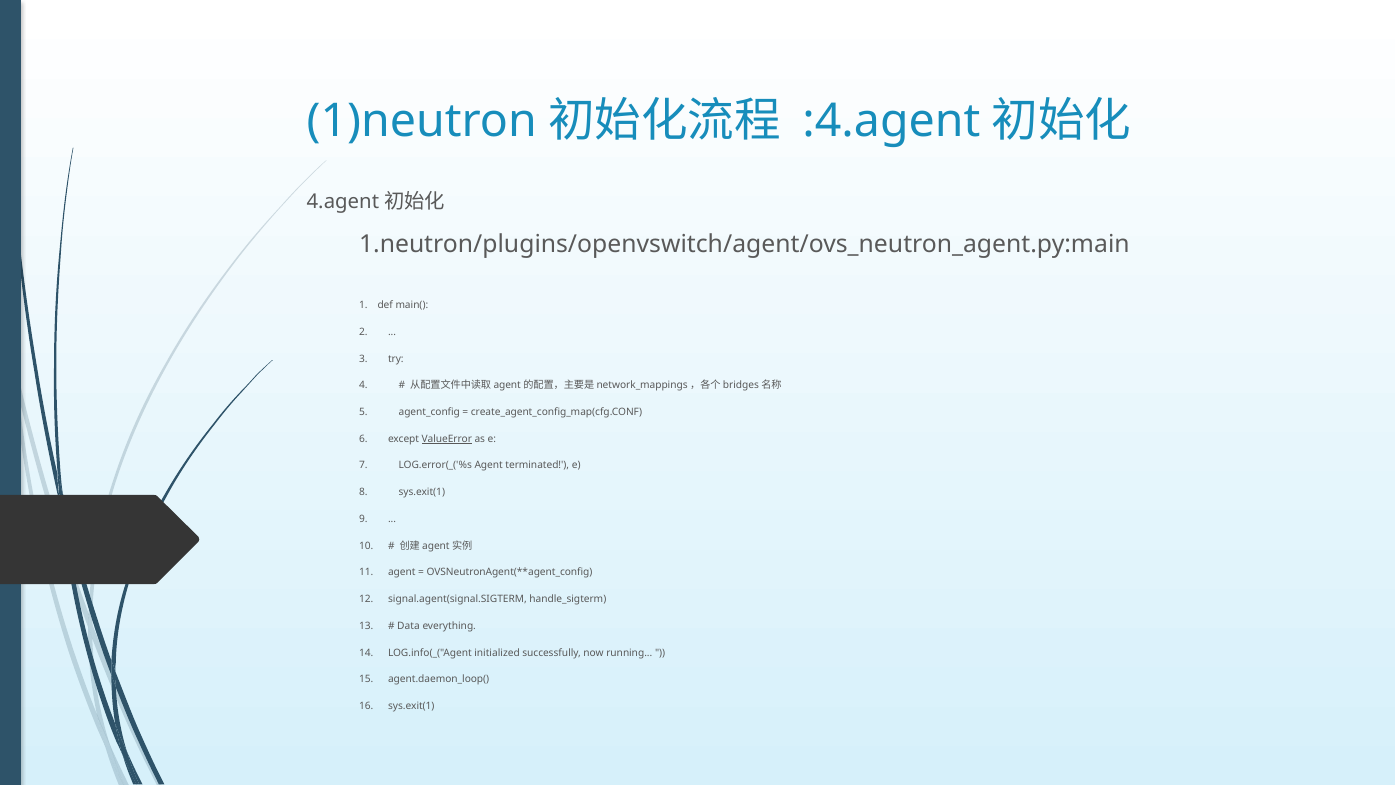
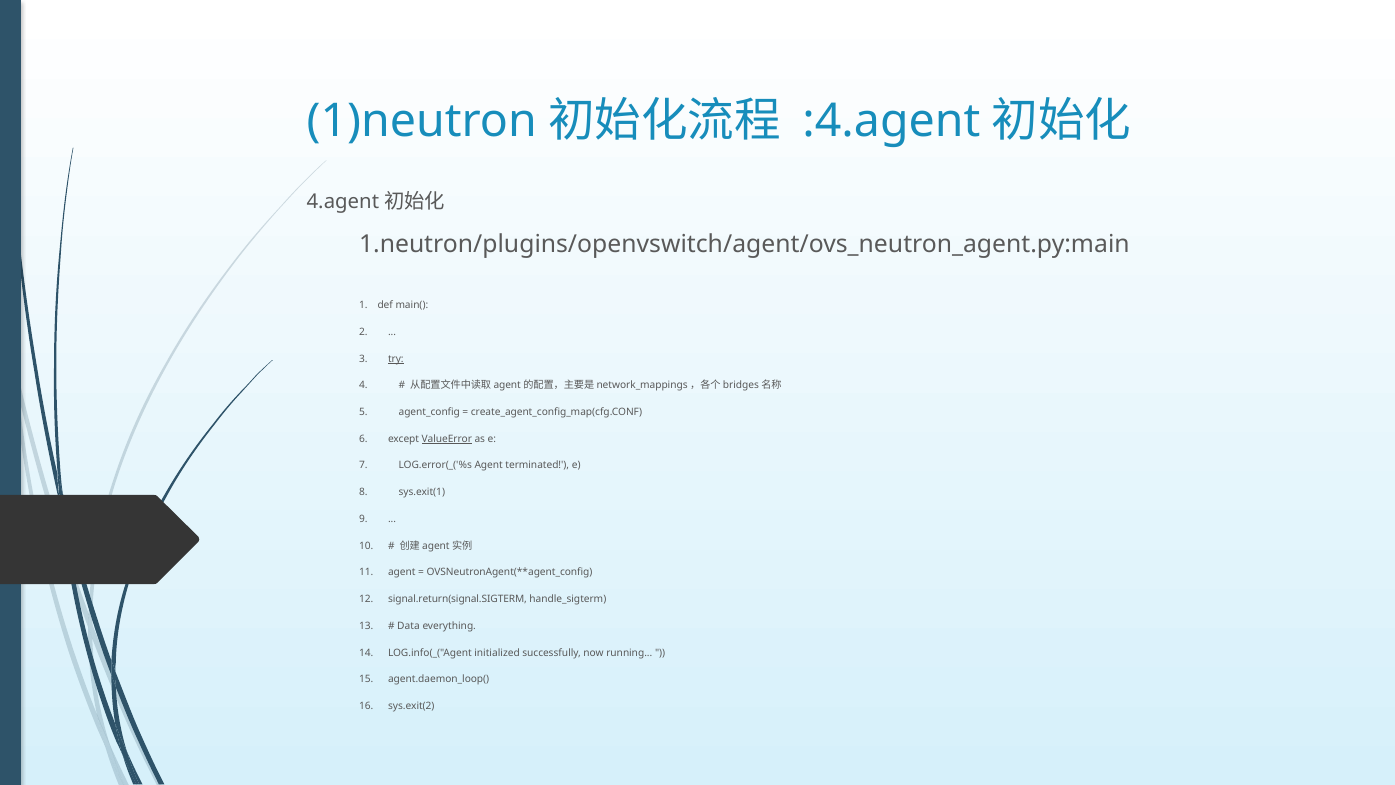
try underline: none -> present (396, 359)
signal.agent(signal.SIGTERM: signal.agent(signal.SIGTERM -> signal.return(signal.SIGTERM (458, 599)
16 sys.exit(1: sys.exit(1 -> sys.exit(2 (411, 706)
